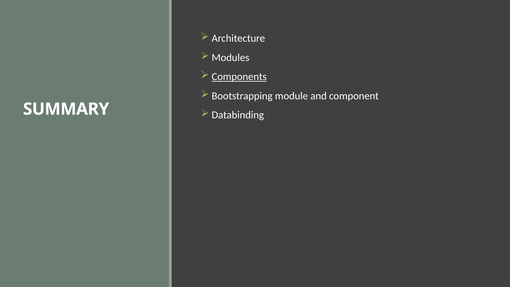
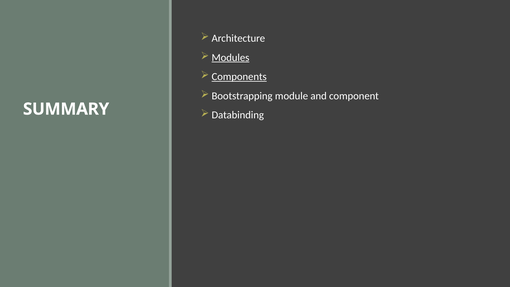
Modules underline: none -> present (231, 58)
